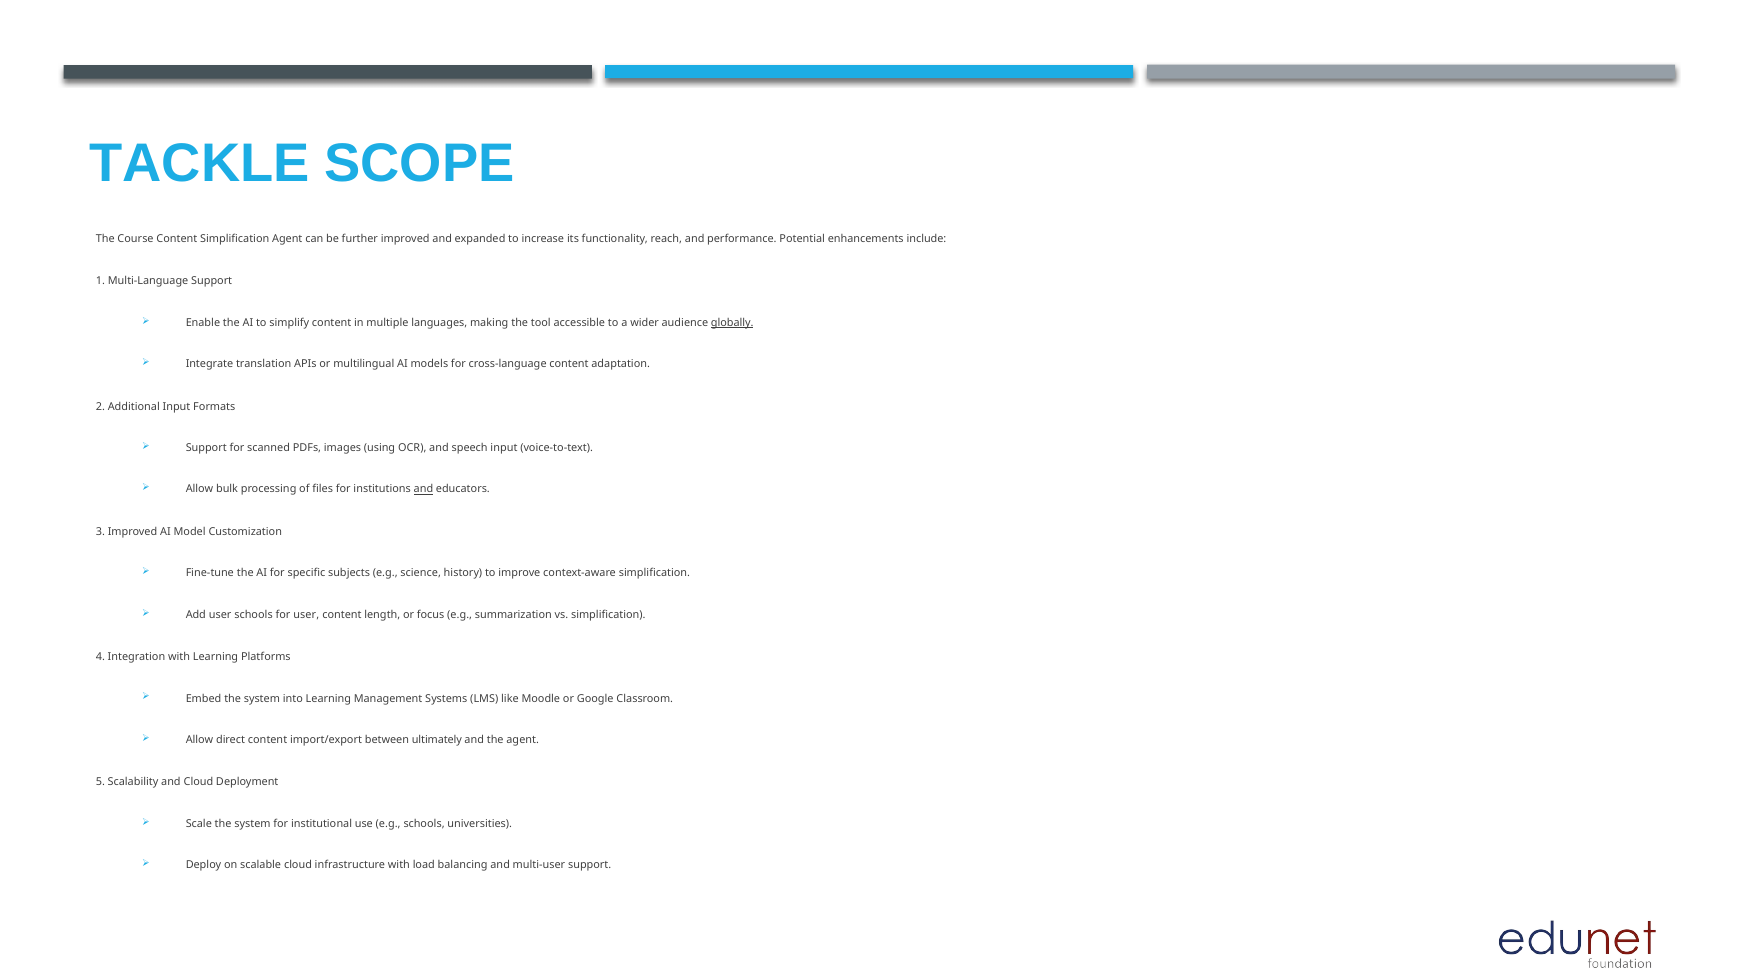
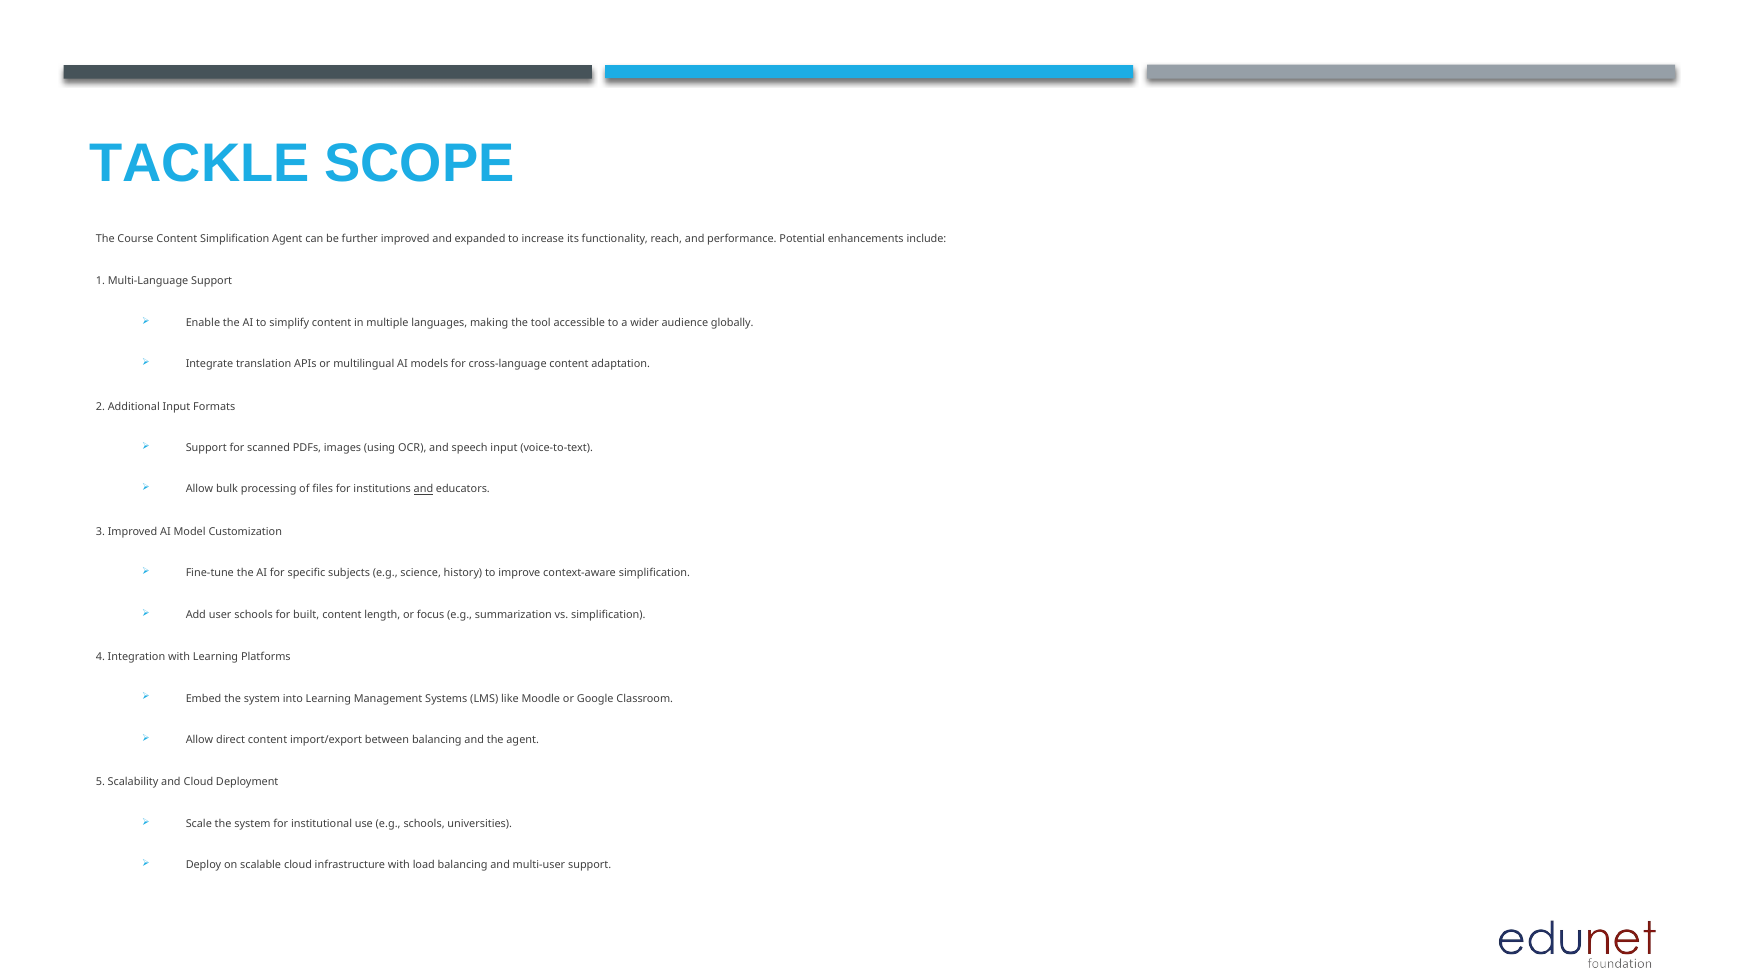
globally underline: present -> none (732, 323)
for user: user -> built (306, 615)
between ultimately: ultimately -> balancing (437, 740)
